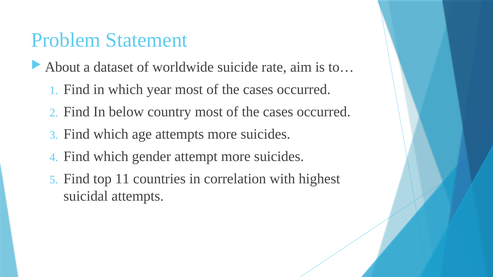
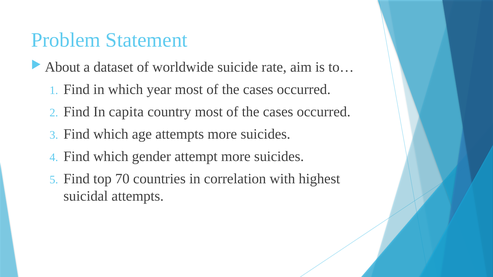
below: below -> capita (126, 112)
11: 11 -> 70 (122, 179)
